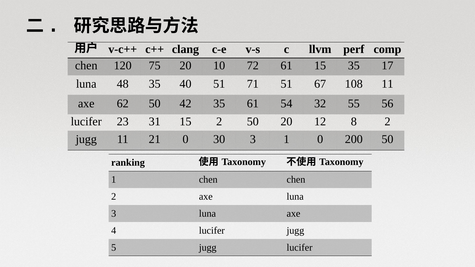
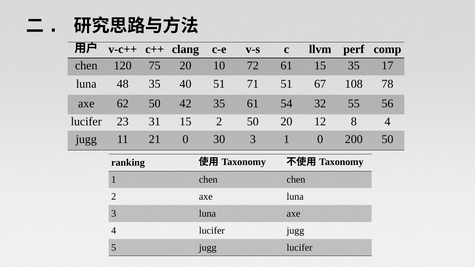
108 11: 11 -> 78 (387, 84)
8 2: 2 -> 4 (387, 122)
